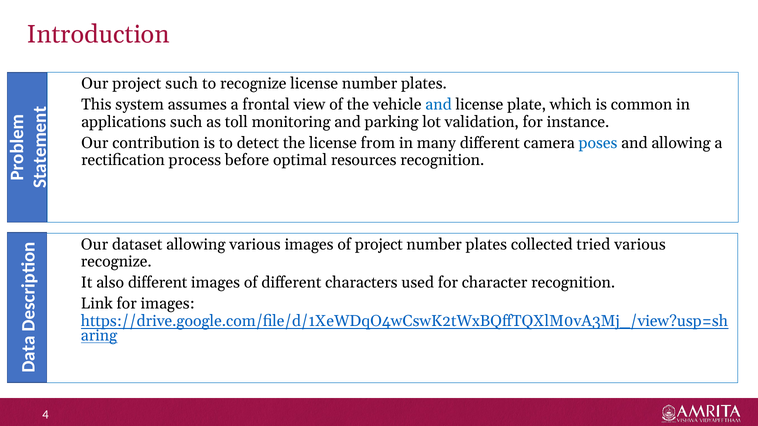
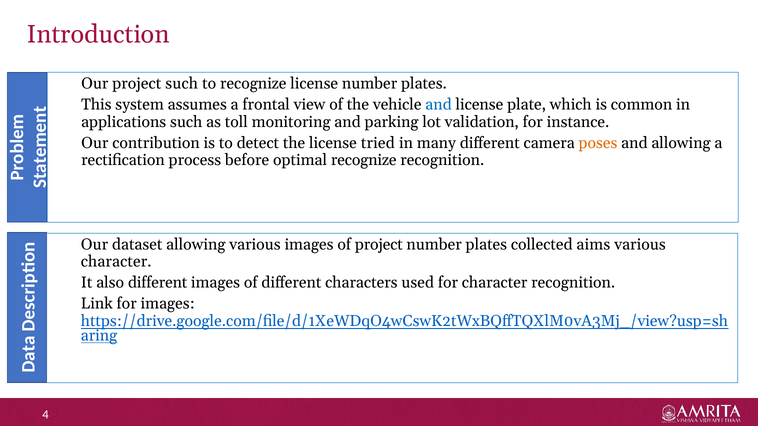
from: from -> tried (378, 143)
poses colour: blue -> orange (598, 143)
optimal resources: resources -> recognize (364, 160)
tried: tried -> aims (593, 245)
recognize: recognize -> character (116, 262)
